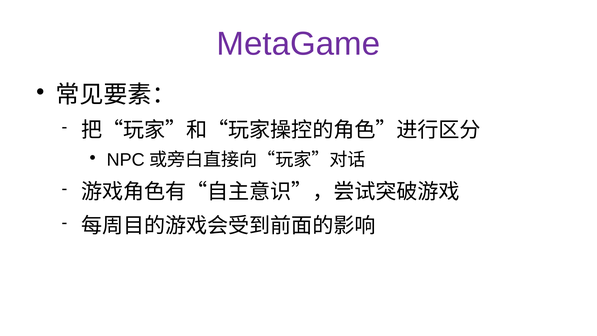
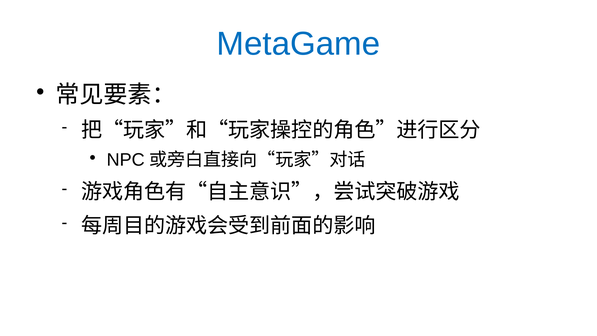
MetaGame colour: purple -> blue (298, 44)
